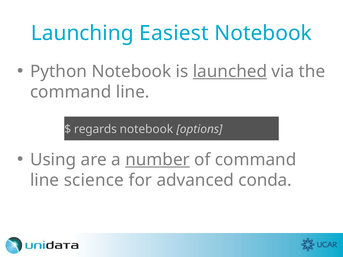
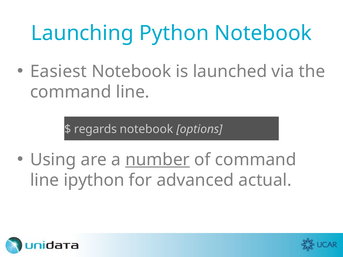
Easiest: Easiest -> Python (174, 33)
Python: Python -> Easiest (58, 72)
launched underline: present -> none (230, 72)
science: science -> ipython (94, 180)
conda: conda -> actual (265, 180)
